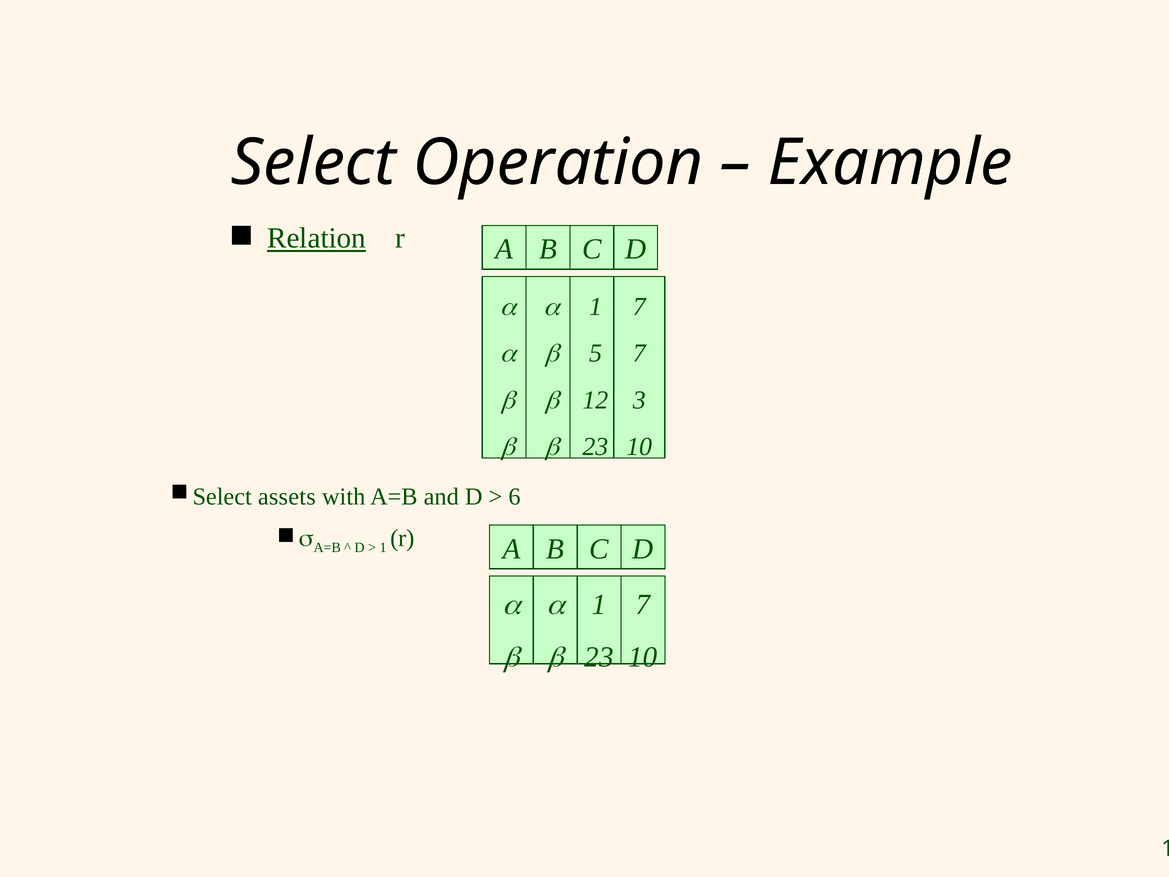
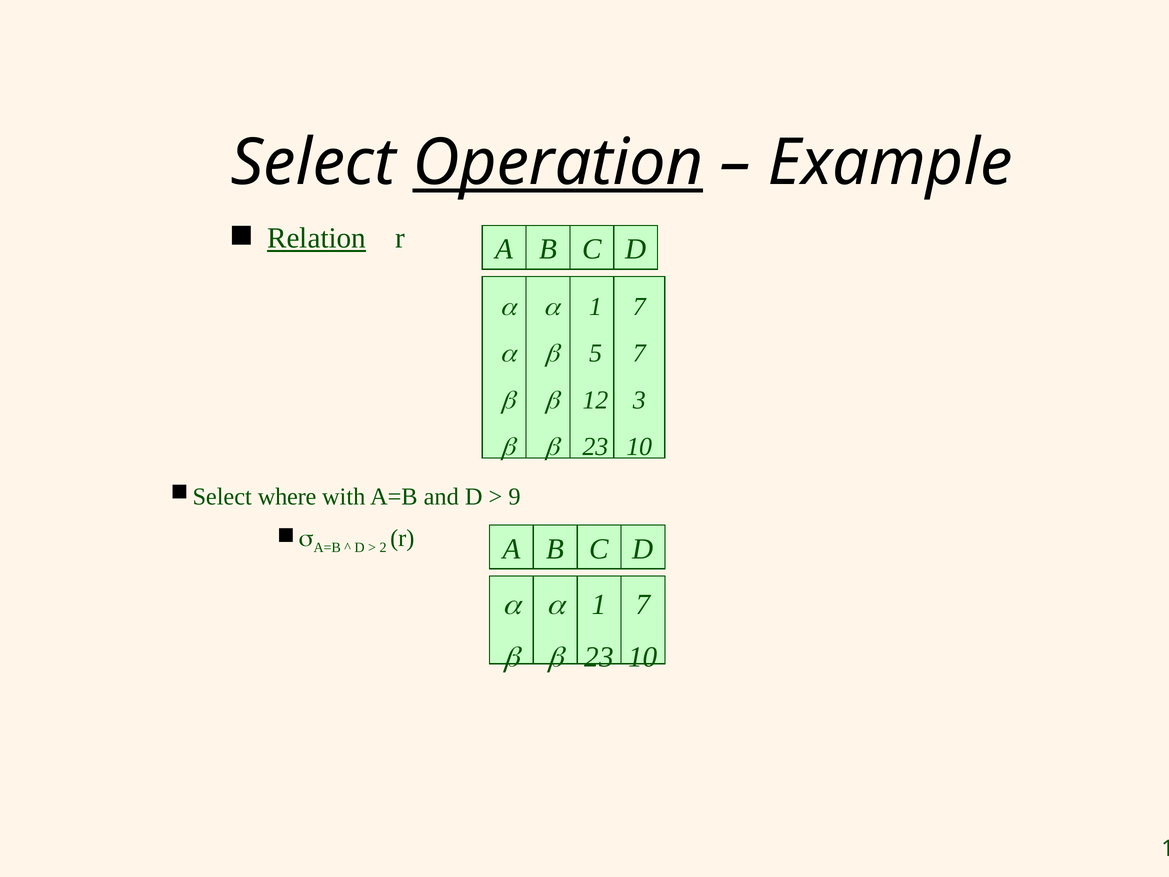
Operation underline: none -> present (558, 163)
assets: assets -> where (287, 496)
6: 6 -> 9 (514, 496)
1: 1 -> 2 (383, 547)
